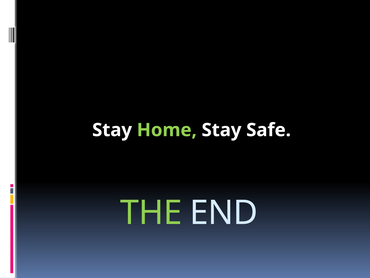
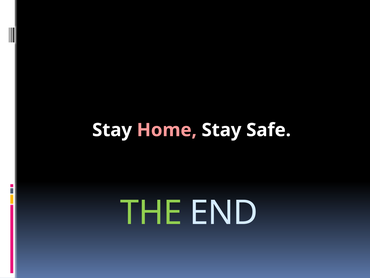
Home colour: light green -> pink (167, 130)
